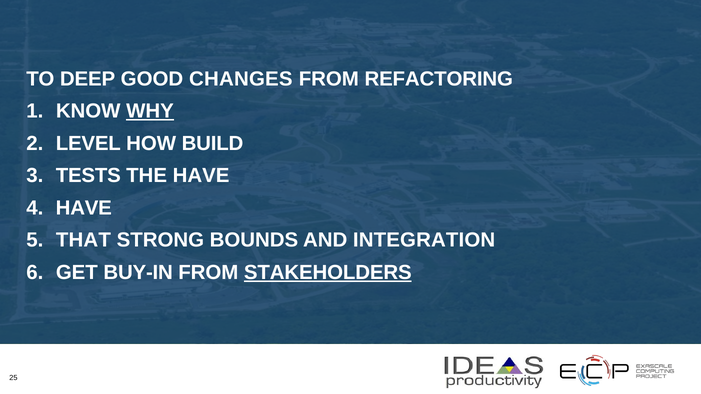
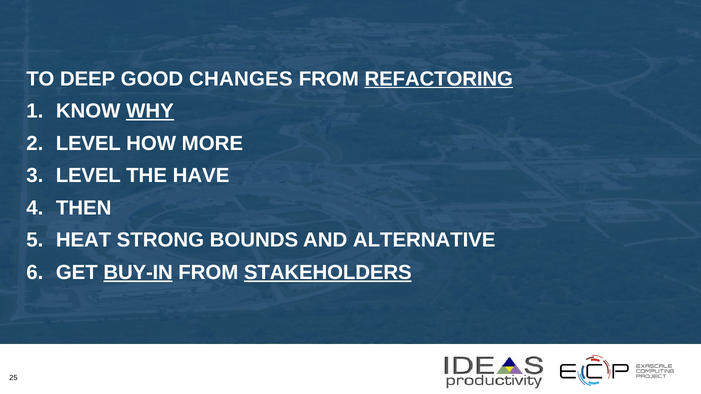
REFACTORING underline: none -> present (439, 79)
BUILD: BUILD -> MORE (212, 143)
TESTS: TESTS -> LEVEL (88, 176)
HAVE: HAVE -> THEN (84, 208)
THAT: THAT -> HEAT (84, 240)
INTEGRATION: INTEGRATION -> ALTERNATIVE (424, 240)
BUY-IN underline: none -> present (138, 273)
